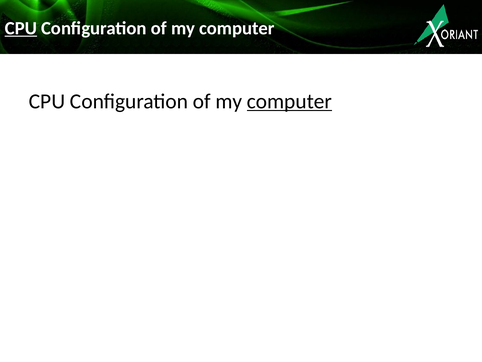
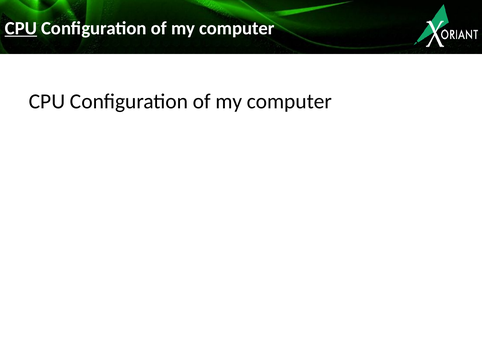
computer underline: present -> none (289, 101)
